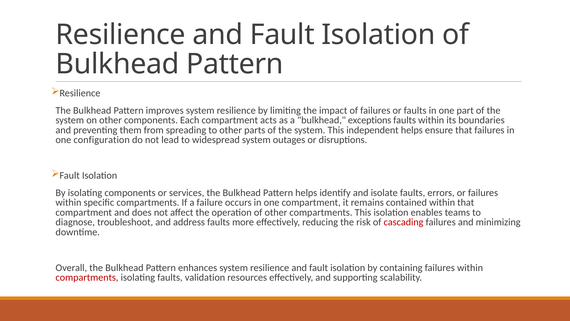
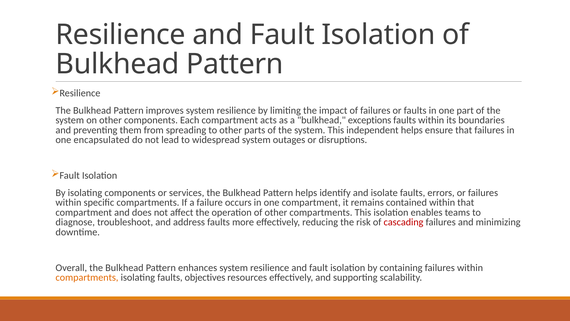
configuration: configuration -> encapsulated (102, 140)
compartments colour: red -> orange (87, 277)
validation: validation -> objectives (205, 277)
